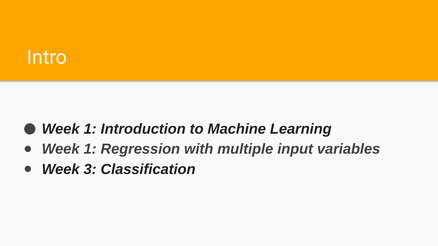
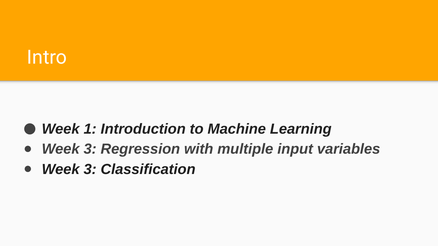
1: 1 -> 3 (90, 149)
